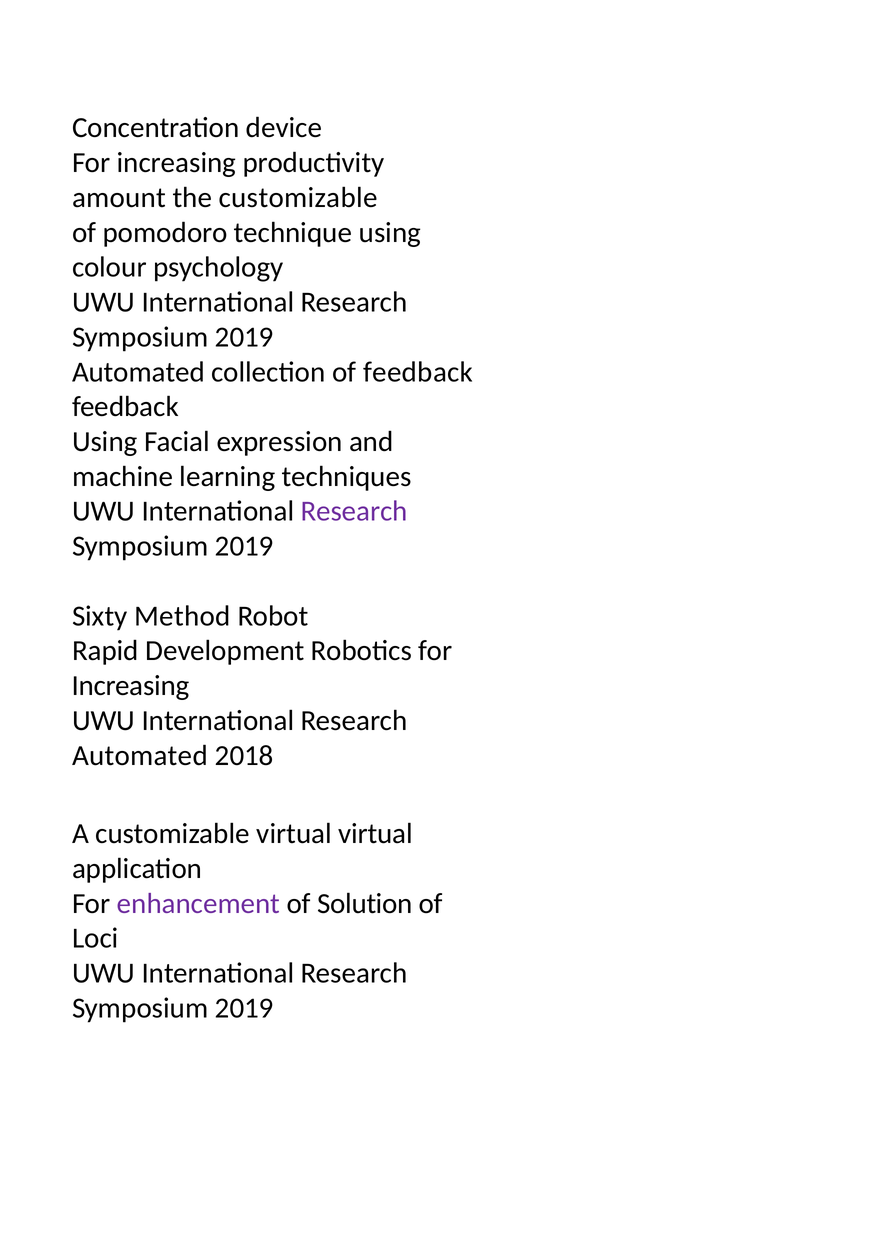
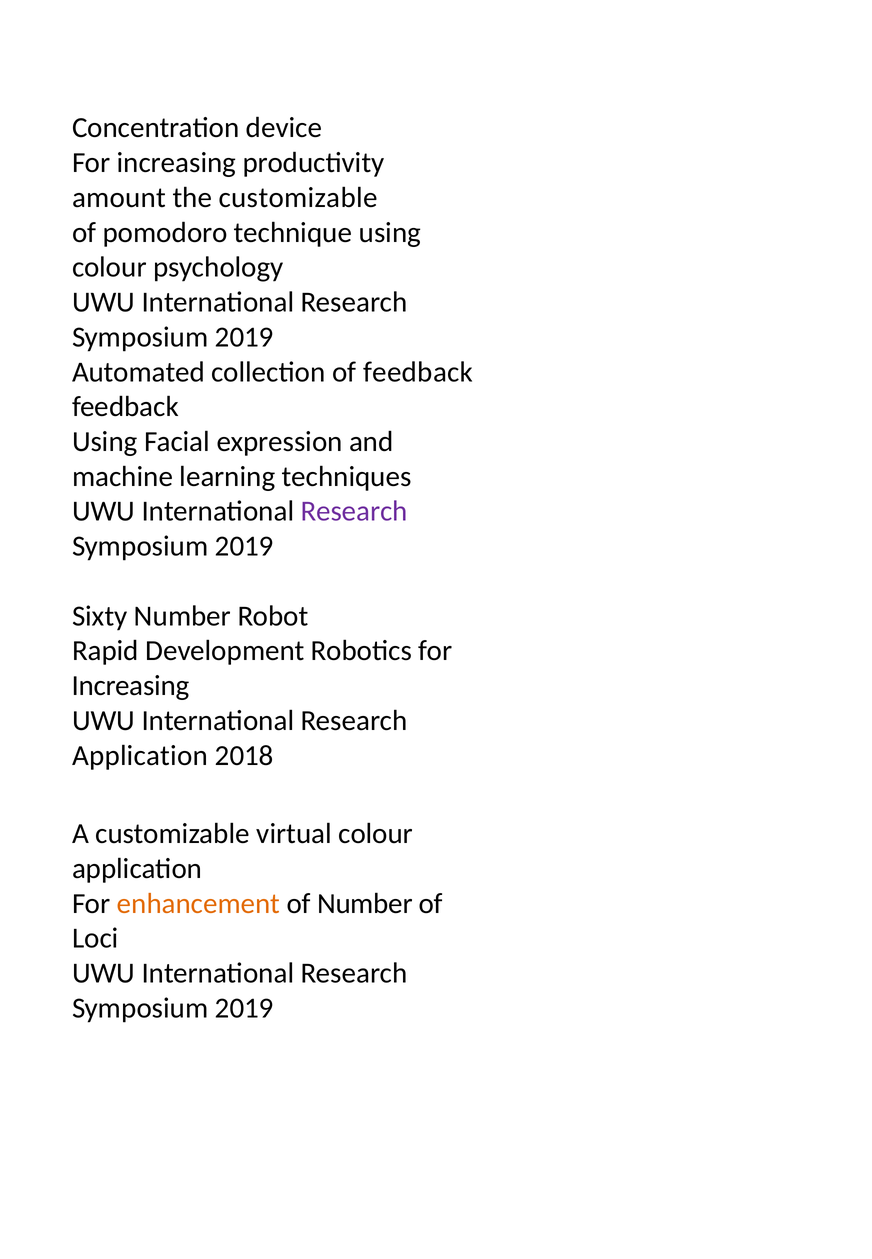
Sixty Method: Method -> Number (183, 616)
Automated: Automated -> Application (140, 756)
virtual virtual: virtual -> colour (376, 834)
enhancement colour: purple -> orange (199, 904)
of Solution: Solution -> Number (365, 904)
